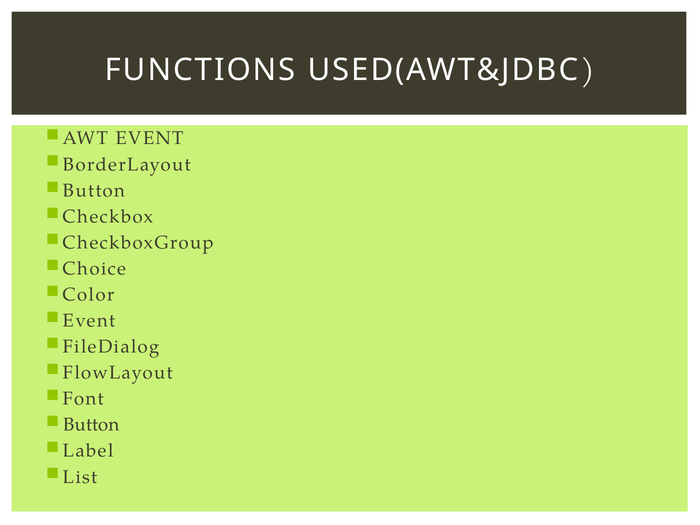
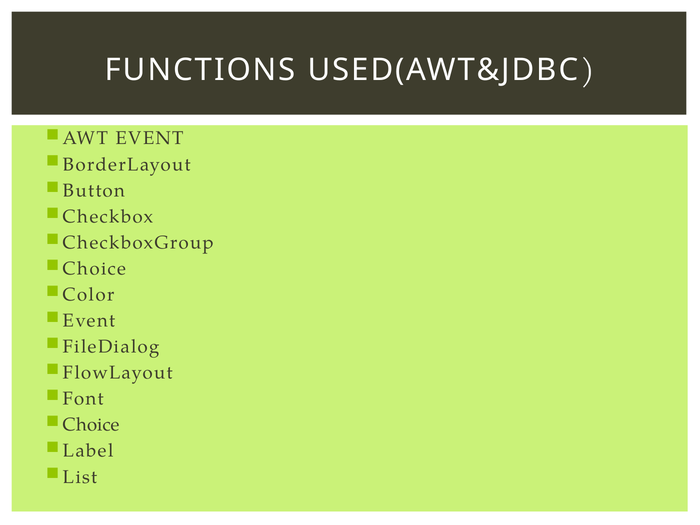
Button: Button -> Choice (91, 425)
